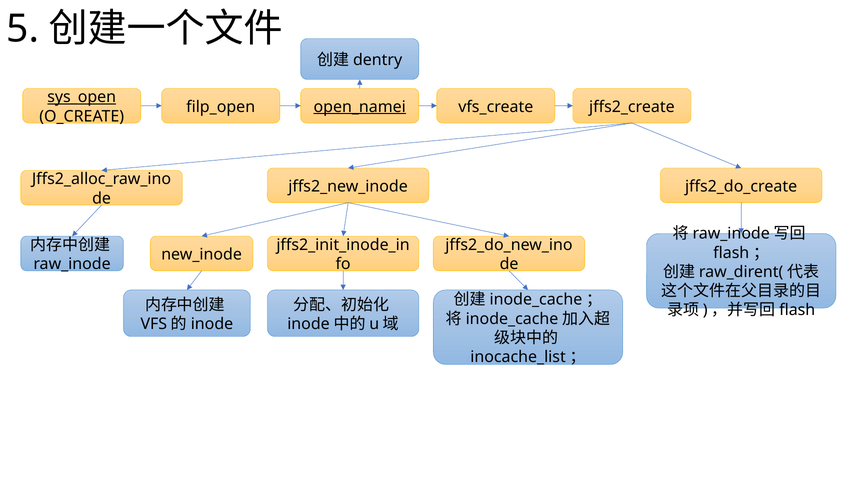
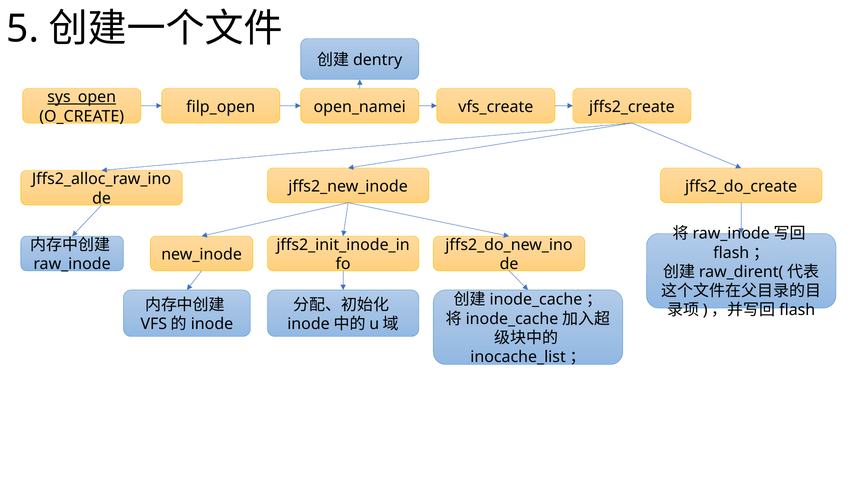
open_namei underline: present -> none (360, 107)
